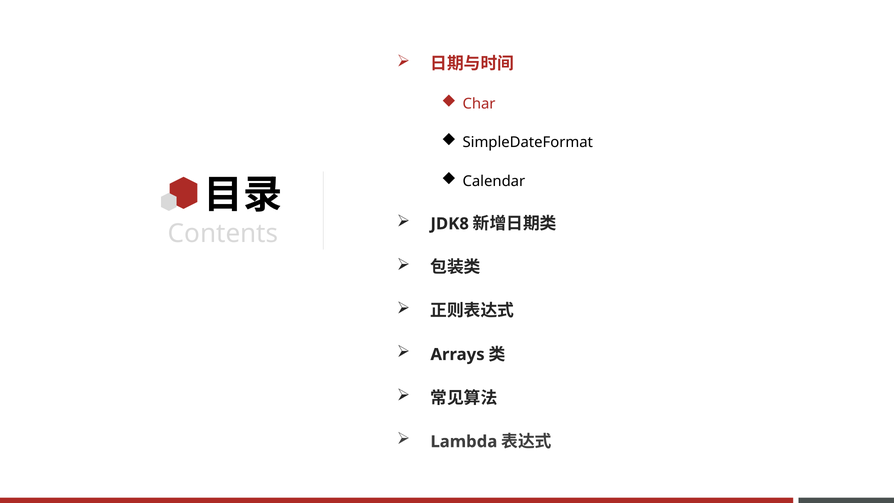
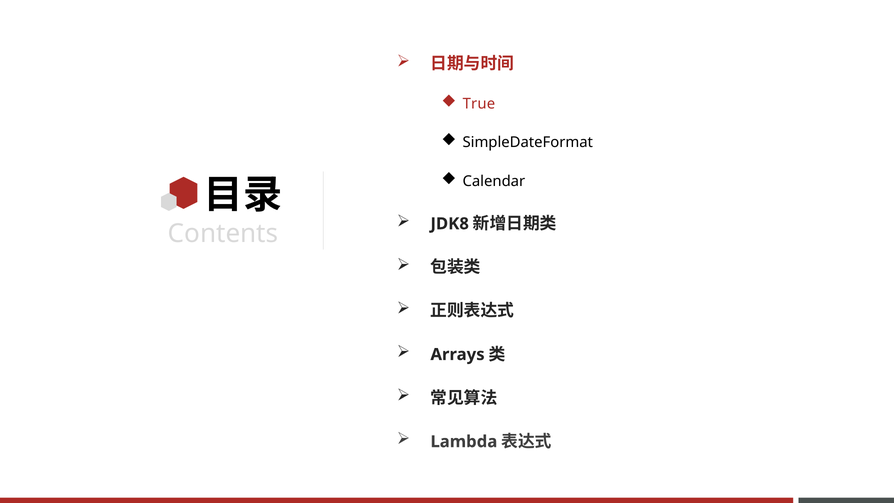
Char: Char -> True (479, 104)
